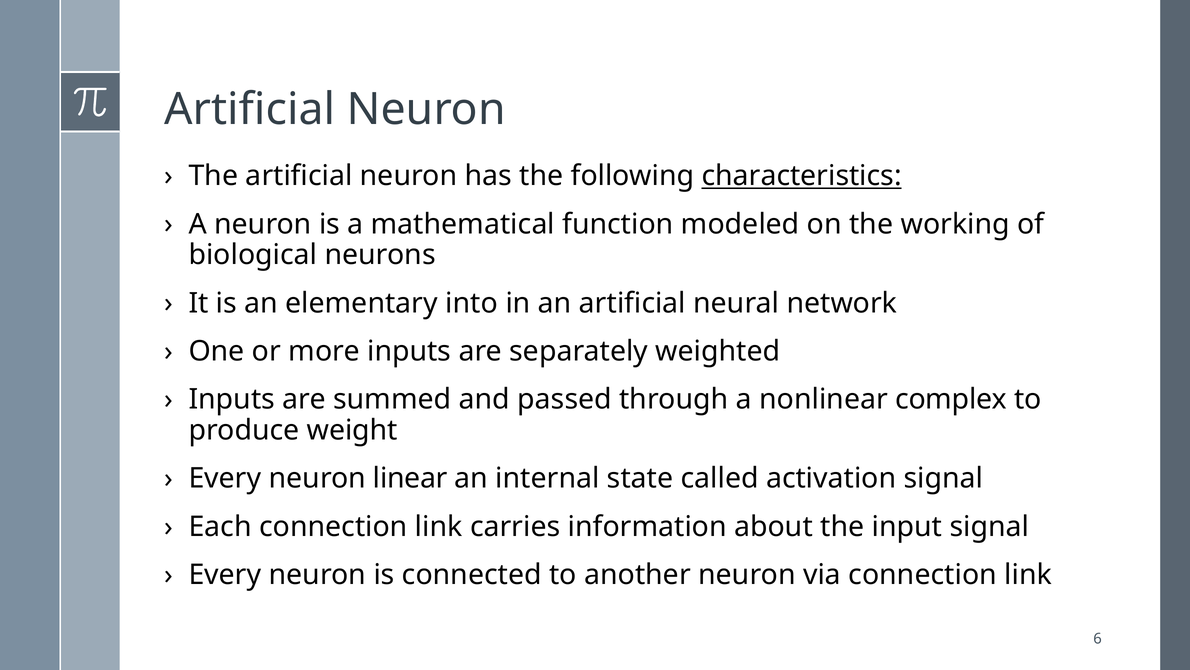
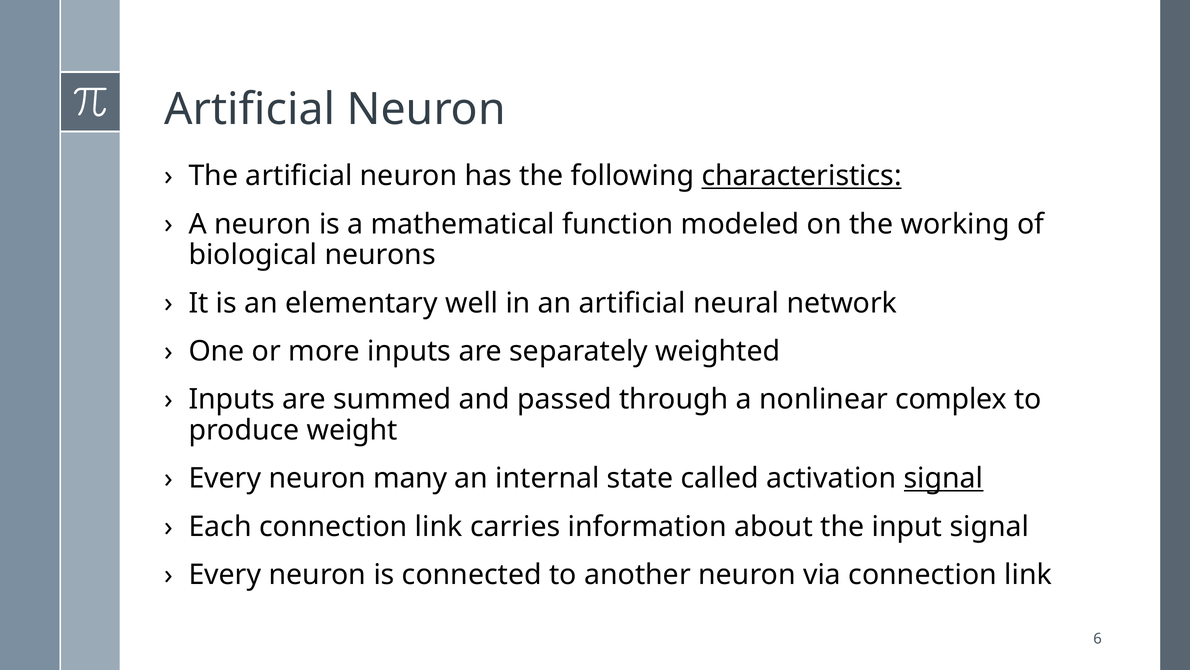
into: into -> well (472, 303)
linear: linear -> many (410, 478)
signal underline: none -> present (944, 478)
